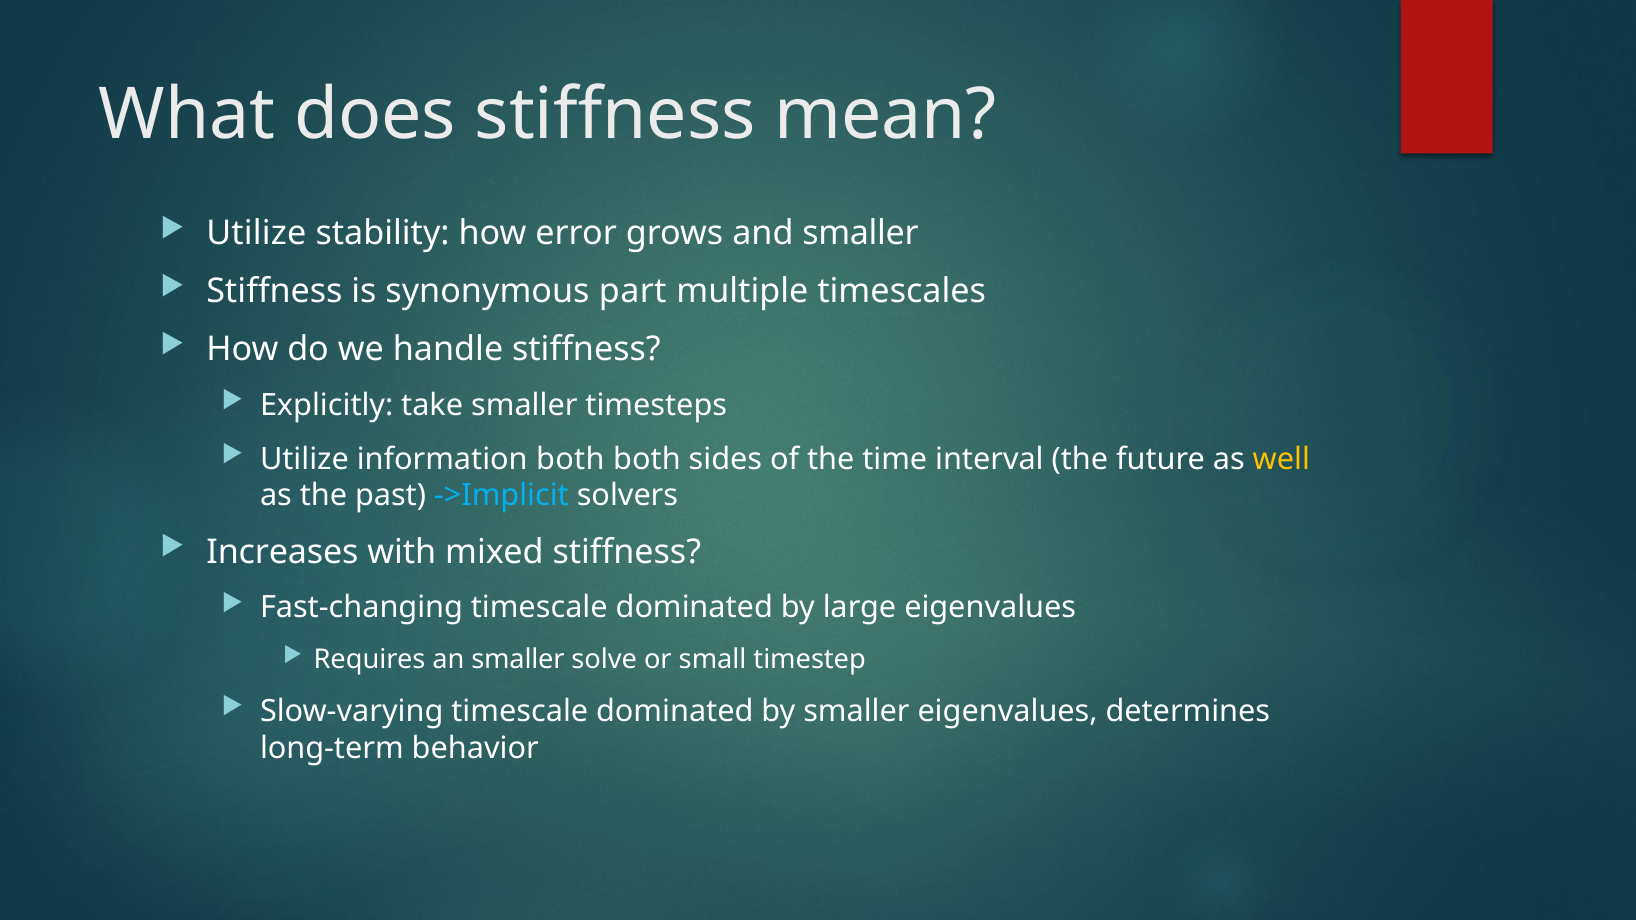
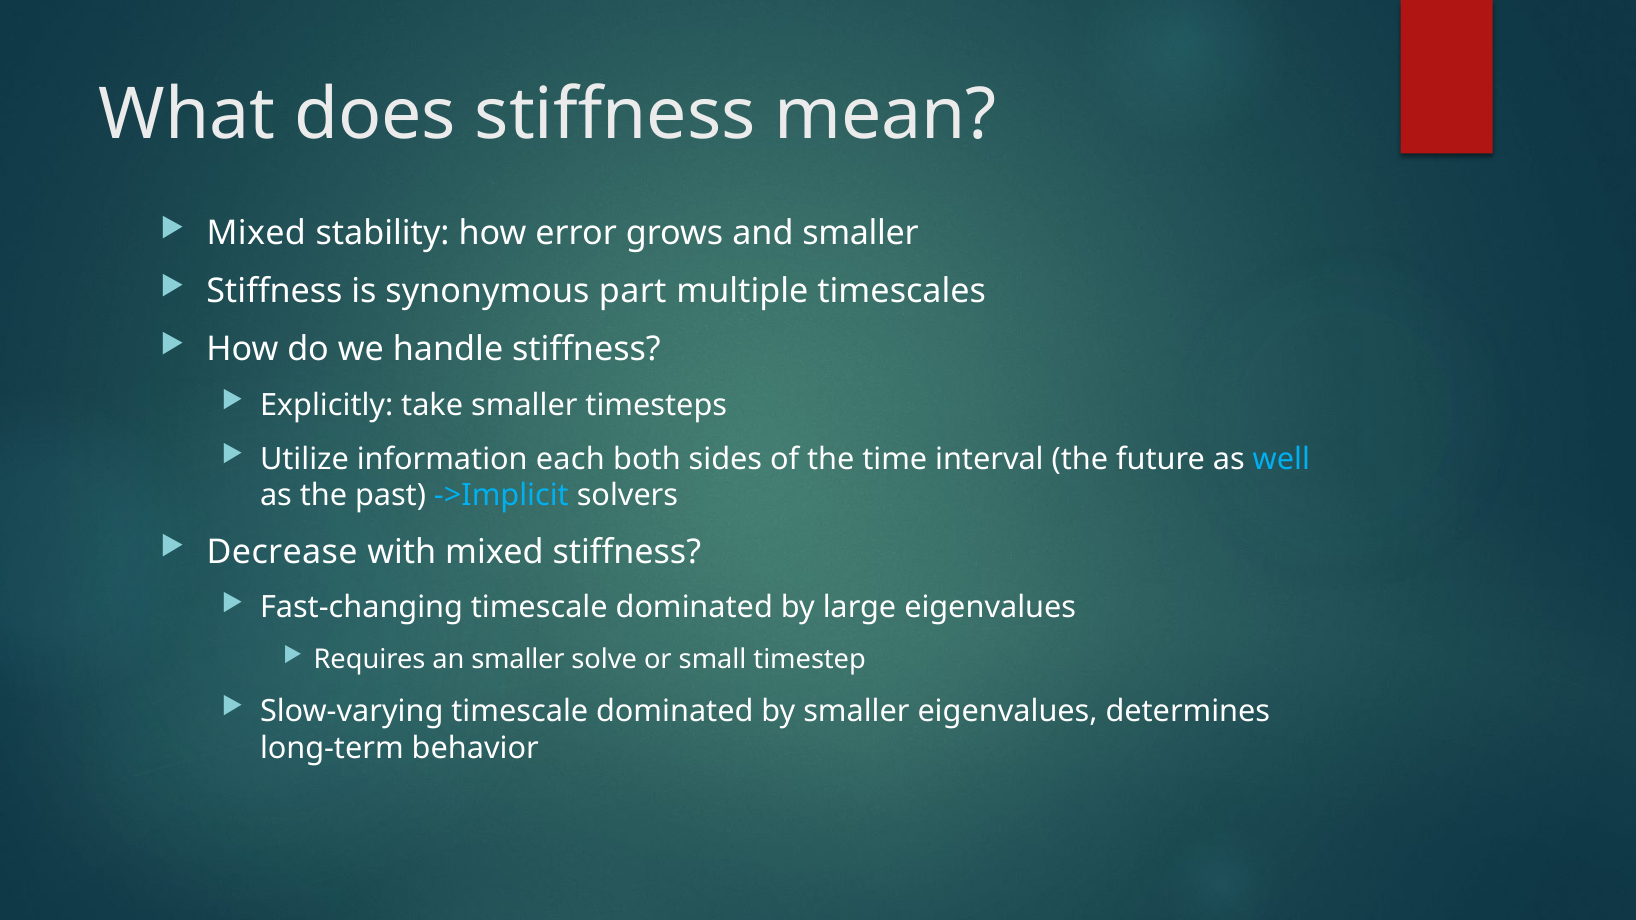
Utilize: Utilize -> Mixed (256, 234)
information both: both -> each (570, 459)
well colour: yellow -> light blue (1281, 459)
Increases: Increases -> Decrease (282, 552)
